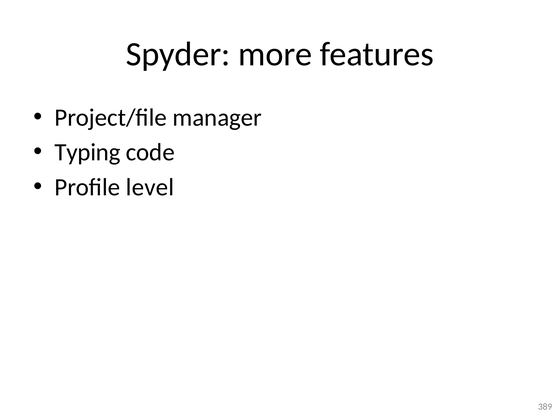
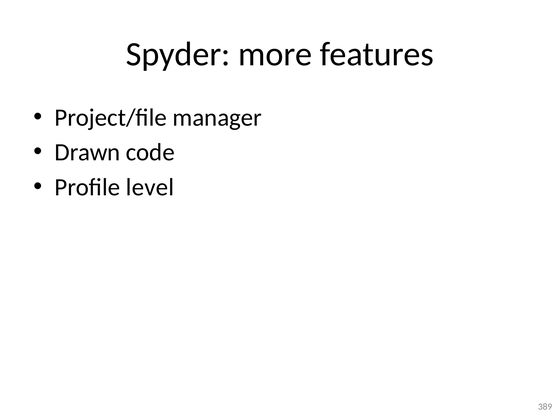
Typing: Typing -> Drawn (87, 152)
